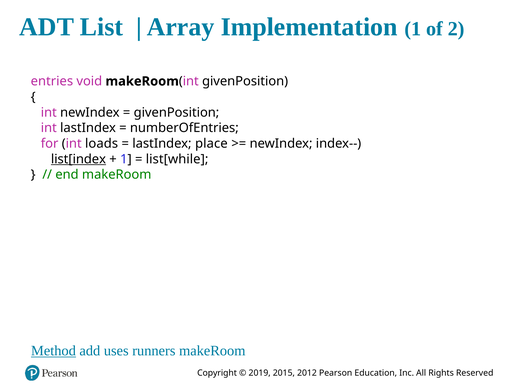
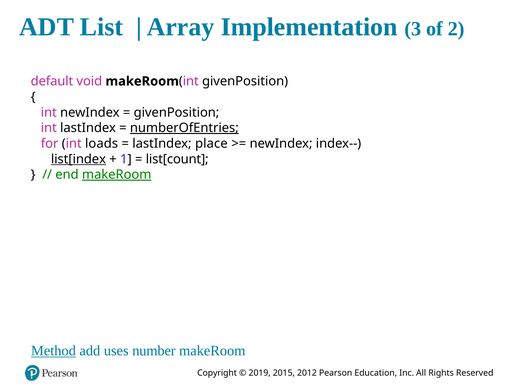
Implementation 1: 1 -> 3 (413, 29)
entries: entries -> default (52, 81)
numberOfEntries underline: none -> present (184, 128)
list[while: list[while -> list[count (177, 159)
makeRoom underline: none -> present (117, 174)
runners: runners -> number (154, 350)
